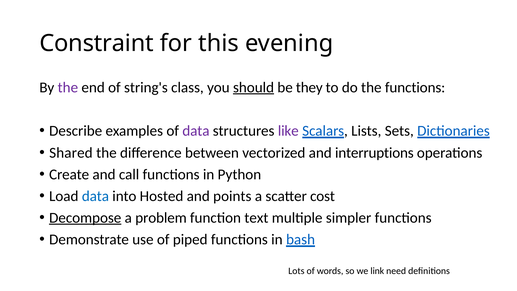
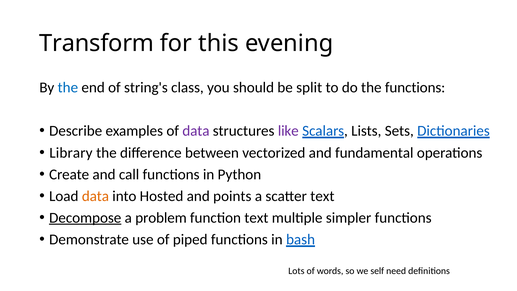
Constraint: Constraint -> Transform (97, 43)
the colour: purple -> blue (68, 87)
should underline: present -> none (254, 87)
they: they -> split (309, 87)
Shared: Shared -> Library (71, 153)
interruptions: interruptions -> fundamental (374, 153)
data colour: blue -> orange (95, 196)
scatter cost: cost -> text (322, 196)
link: link -> self (377, 271)
